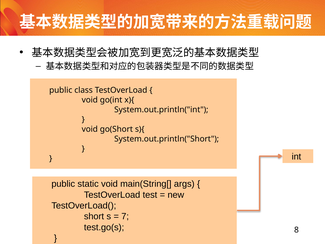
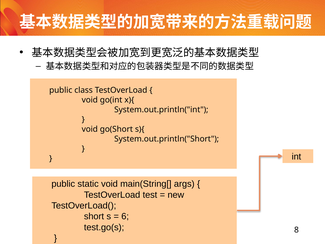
7: 7 -> 6 (125, 216)
